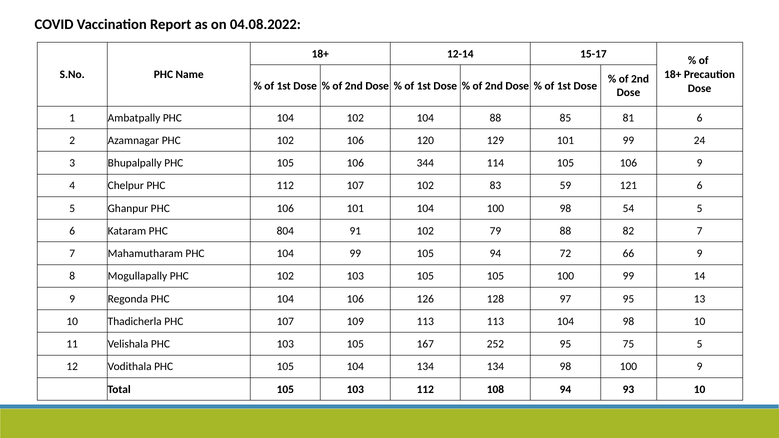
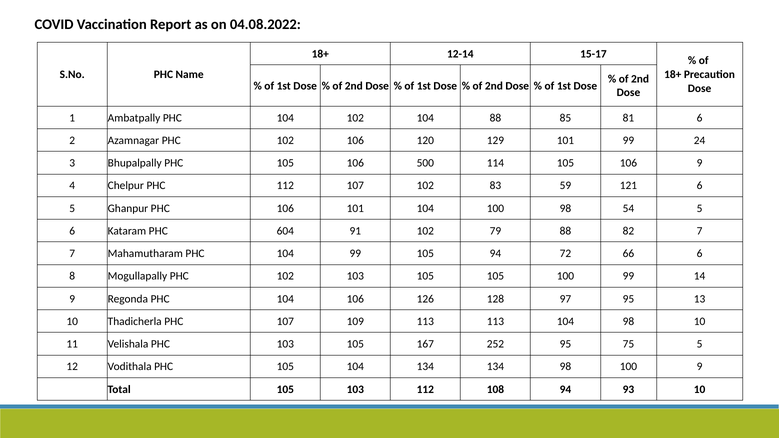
344: 344 -> 500 (425, 163)
804: 804 -> 604 (285, 231)
66 9: 9 -> 6 (700, 254)
